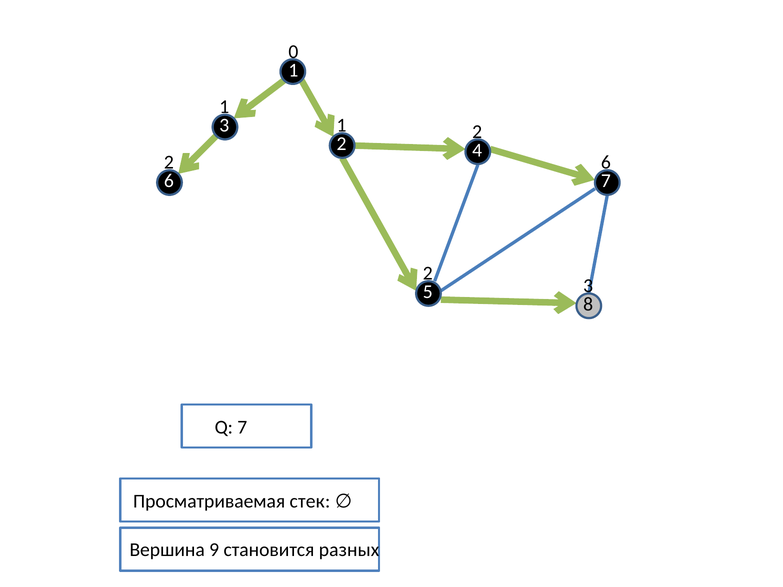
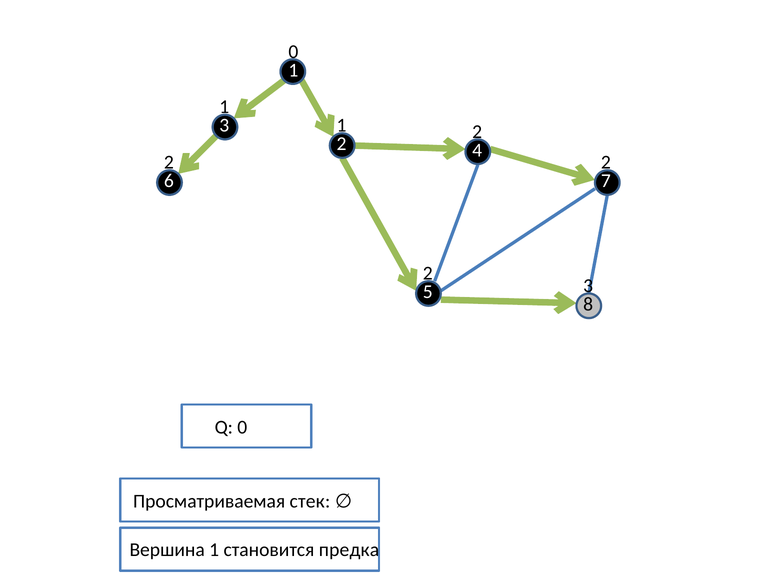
6: 6 -> 2 (606, 163)
Q 7: 7 -> 0 (242, 428)
Вершина 9: 9 -> 1 (214, 550)
разных: разных -> предка (349, 550)
